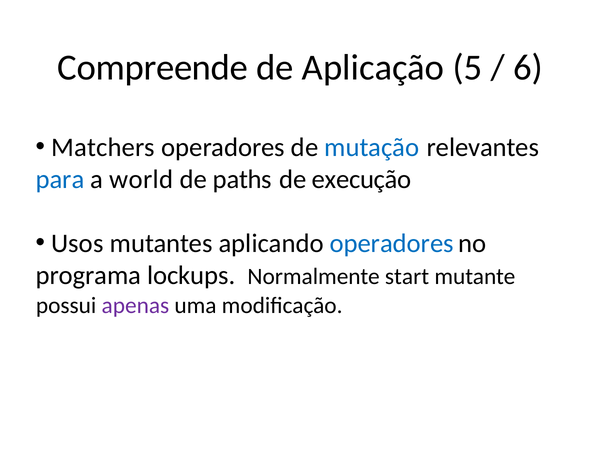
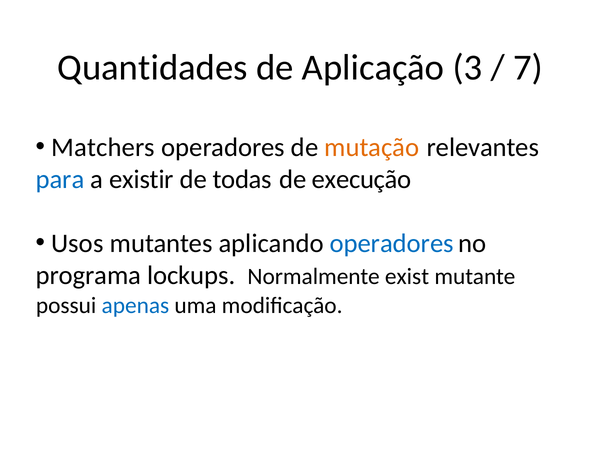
Compreende: Compreende -> Quantidades (153, 68)
5: 5 -> 3 (467, 68)
6: 6 -> 7 (528, 68)
mutação colour: blue -> orange (372, 147)
world: world -> existir (141, 179)
paths: paths -> todas (242, 179)
start: start -> exist (407, 276)
apenas colour: purple -> blue (135, 305)
